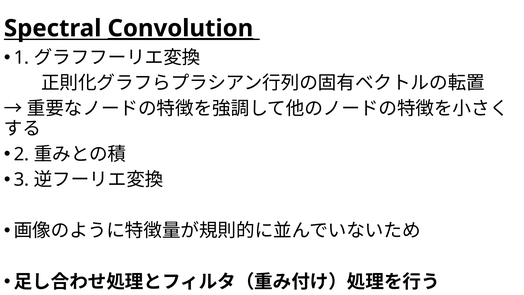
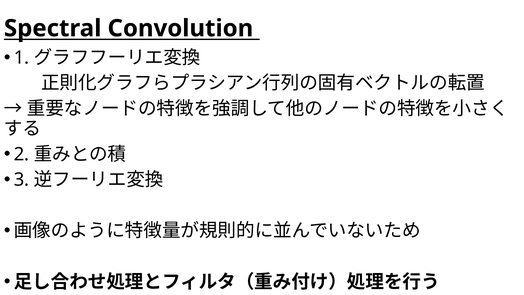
Convolution underline: present -> none (180, 28)
